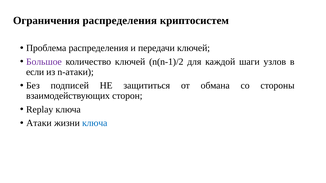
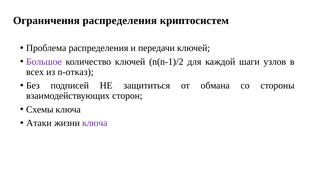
если: если -> всех (35, 72)
n-атаки: n-атаки -> n-отказ (76, 72)
Replay: Replay -> Схемы (40, 110)
ключа colour: blue -> purple (95, 123)
